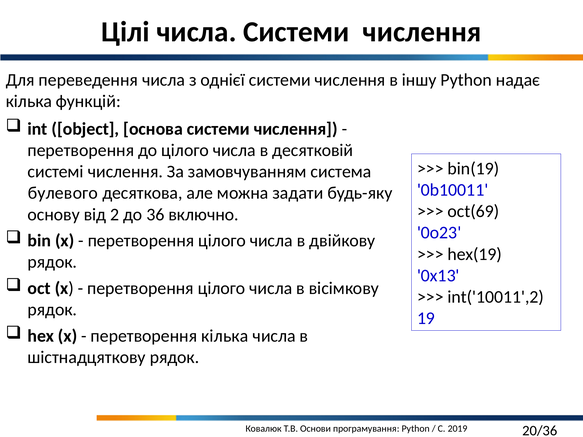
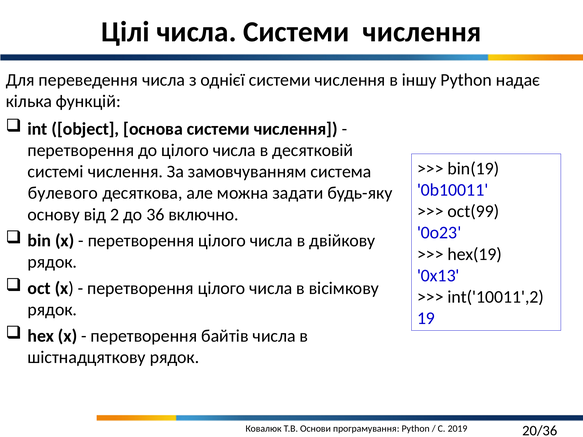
oct(69: oct(69 -> oct(99 (473, 212)
перетворення кілька: кілька -> байтів (225, 336)
